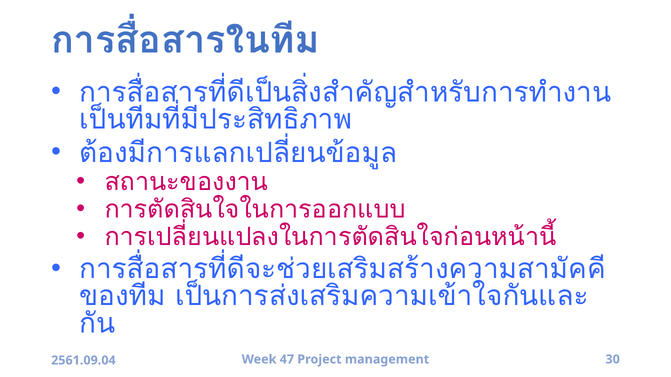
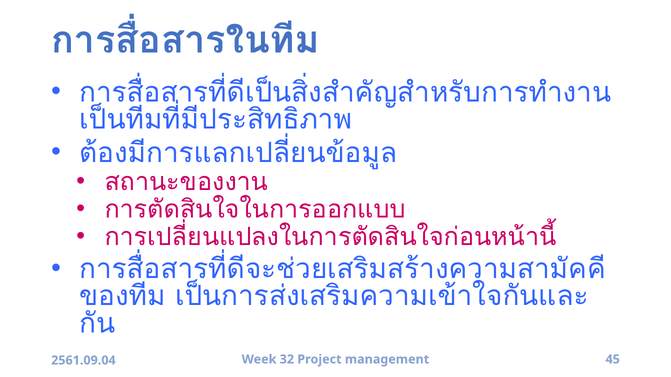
47: 47 -> 32 (287, 360)
30: 30 -> 45 (613, 360)
